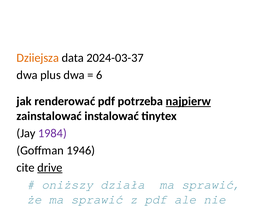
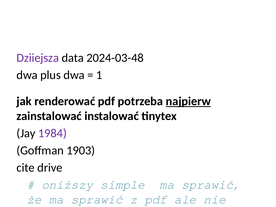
Dziiejsza colour: orange -> purple (38, 58)
2024-03-37: 2024-03-37 -> 2024-03-48 (115, 58)
6: 6 -> 1 (99, 75)
1946: 1946 -> 1903 (81, 150)
drive underline: present -> none (50, 168)
oniższy działa: działa -> simple (123, 185)
